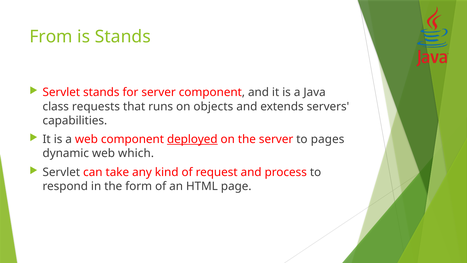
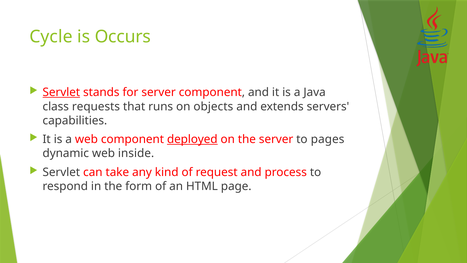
From: From -> Cycle (51, 37)
is Stands: Stands -> Occurs (123, 37)
Servlet underline: none -> present (61, 92)
which: which -> inside (136, 153)
